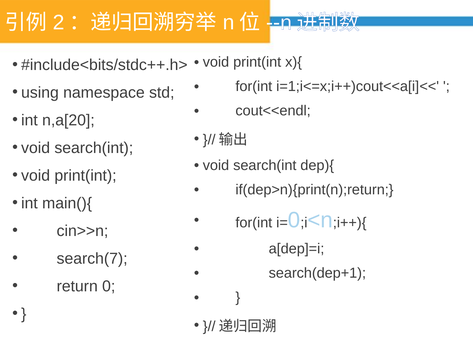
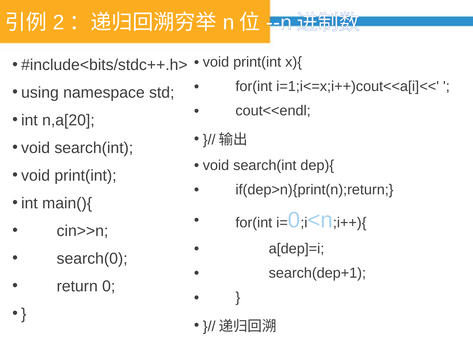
search(7: search(7 -> search(0 (92, 258)
